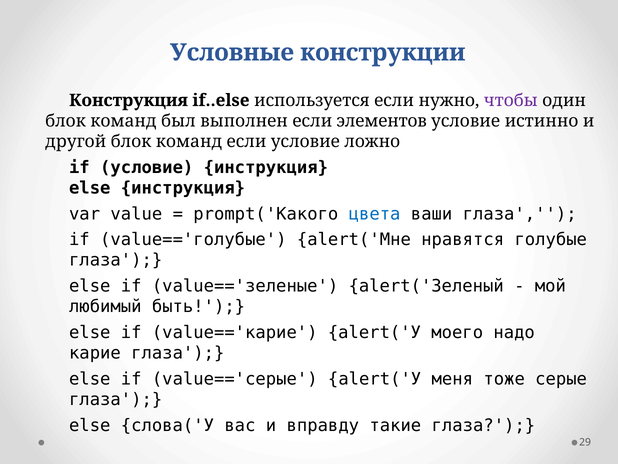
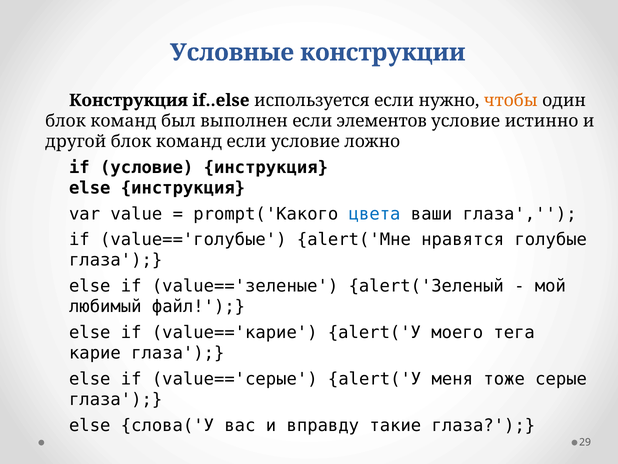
чтобы colour: purple -> orange (511, 100)
быть: быть -> файл (198, 306)
надо: надо -> тега (514, 332)
